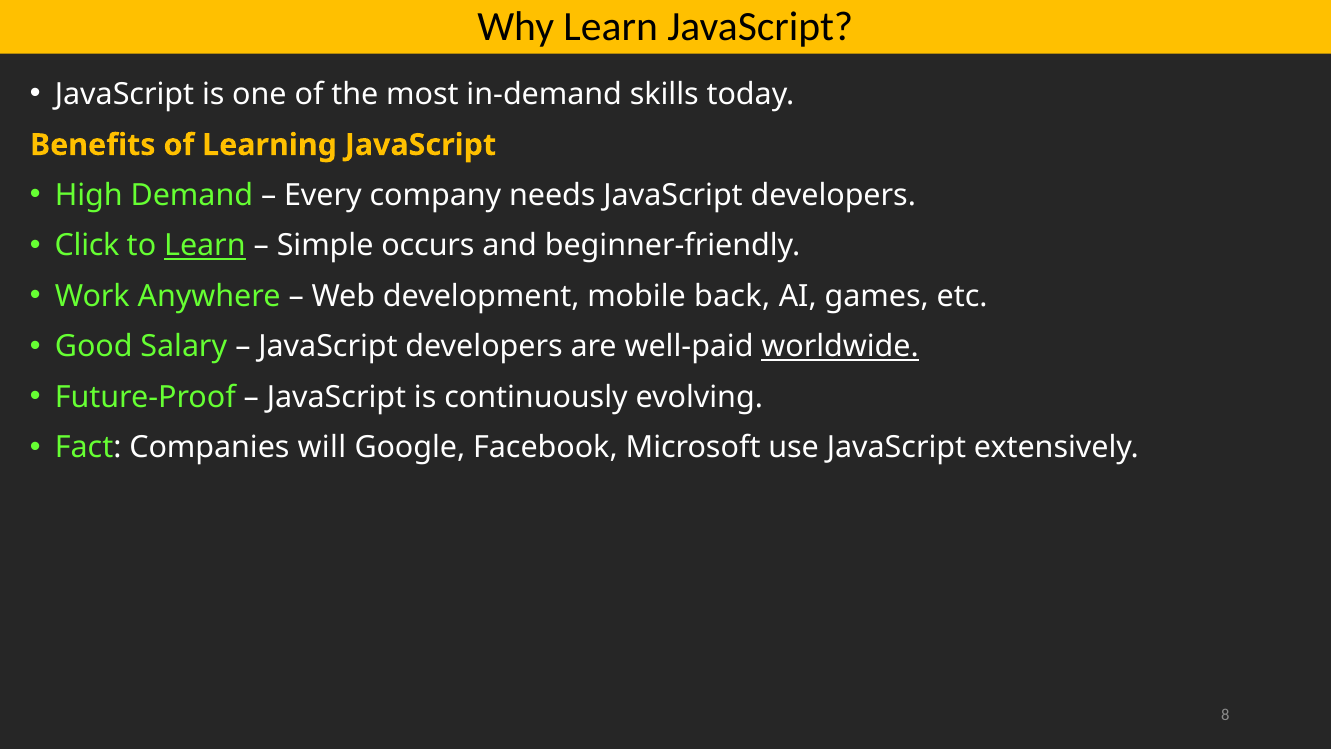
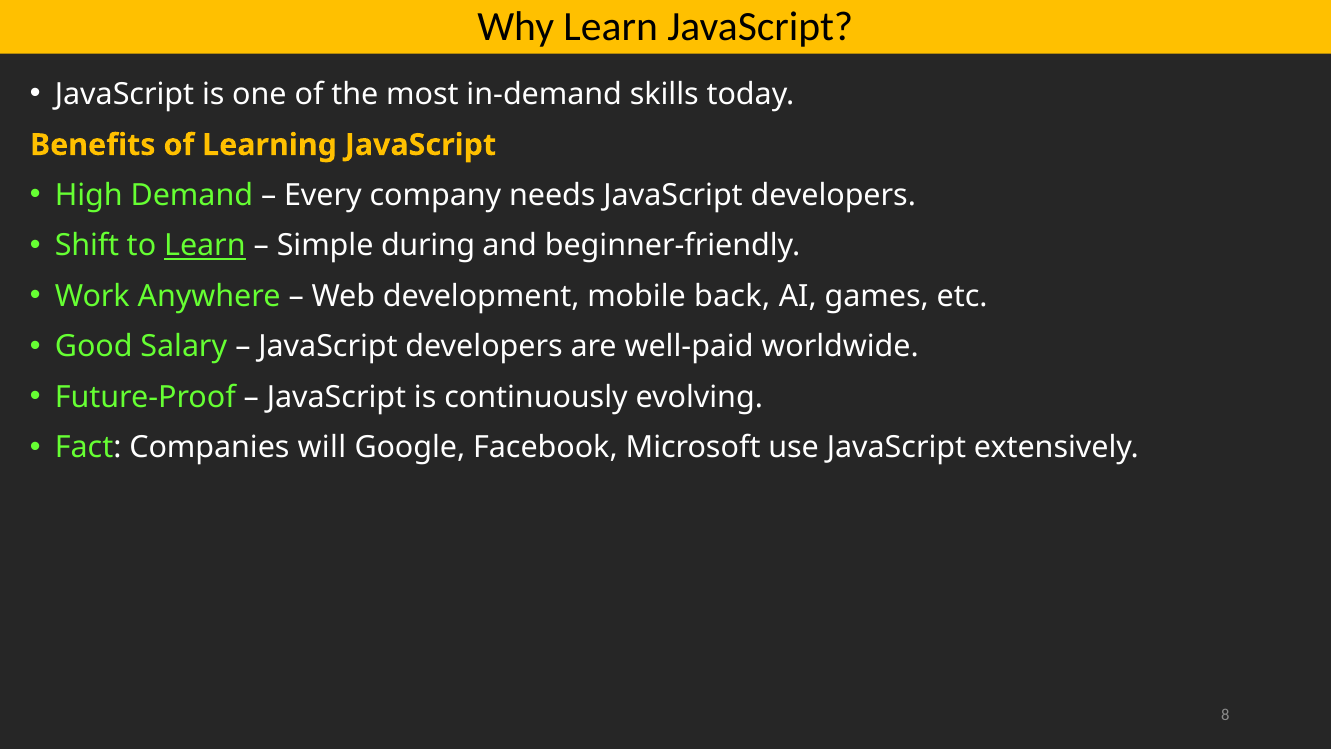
Click: Click -> Shift (87, 246)
occurs: occurs -> during (428, 246)
worldwide underline: present -> none (840, 347)
